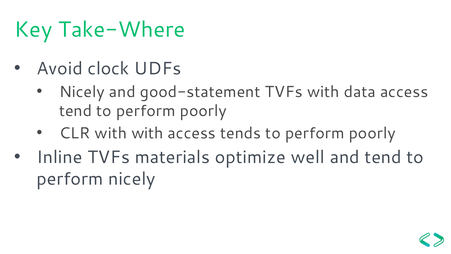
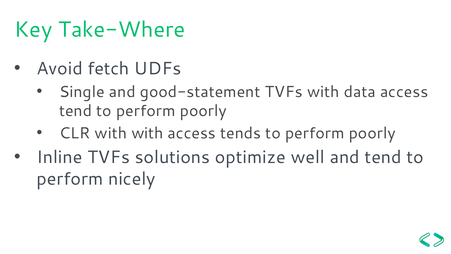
clock: clock -> fetch (108, 68)
Nicely: Nicely -> Single (82, 92)
materials: materials -> solutions (172, 157)
